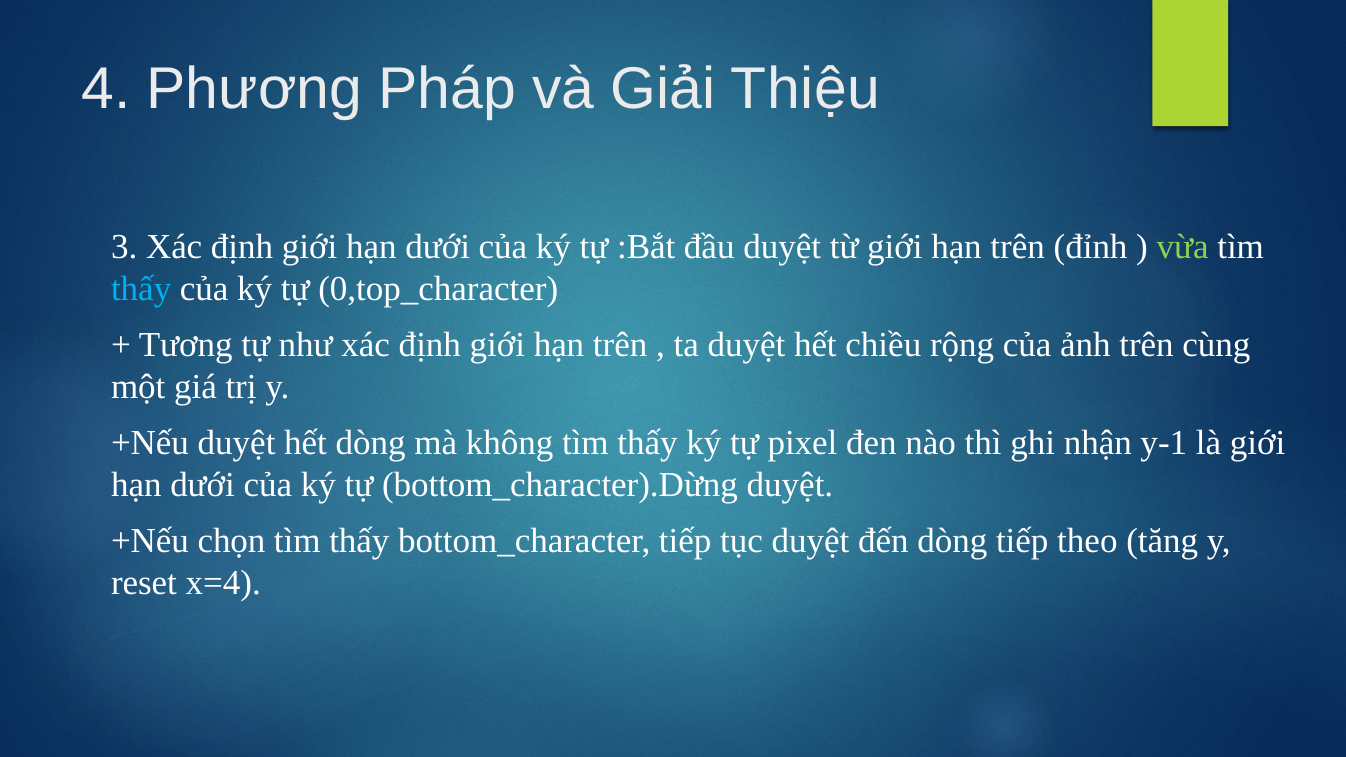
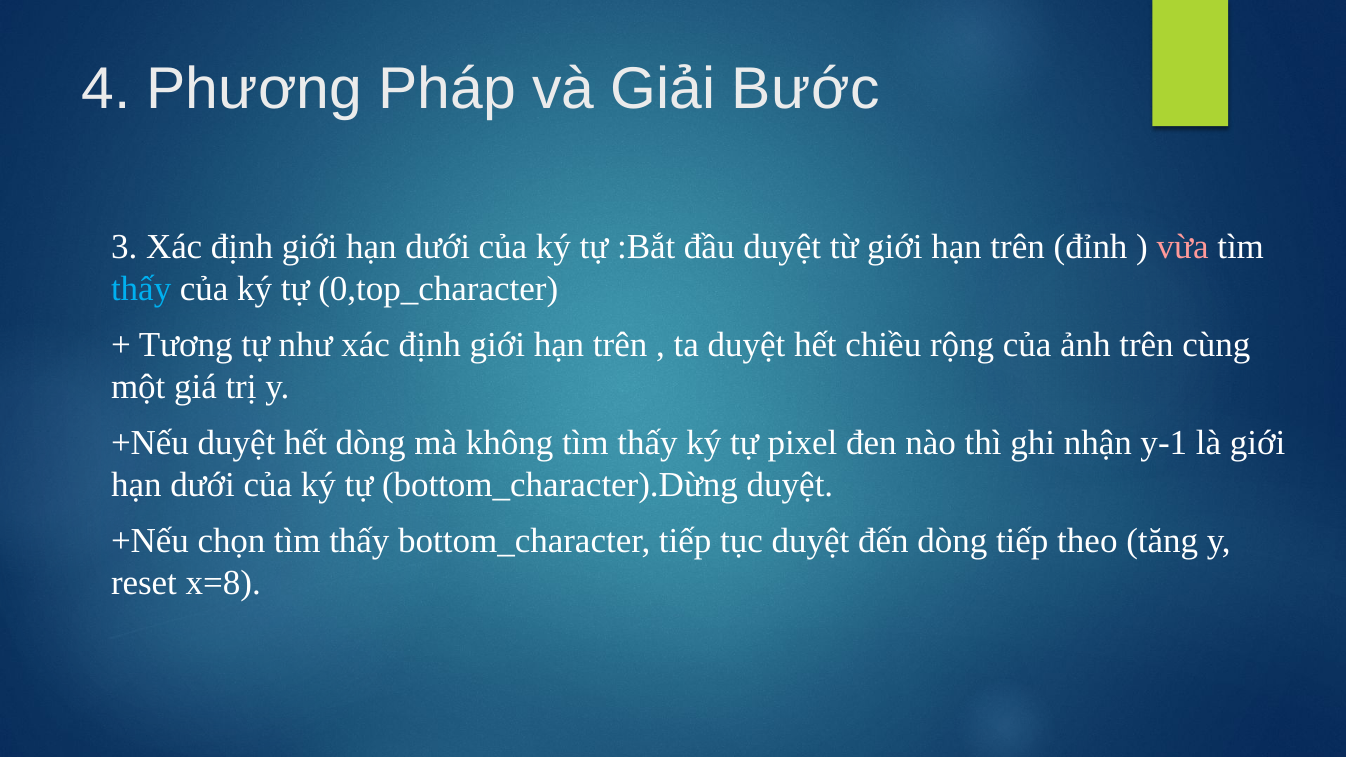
Thiệu: Thiệu -> Bước (806, 89)
vừa colour: light green -> pink (1183, 247)
x=4: x=4 -> x=8 (223, 583)
